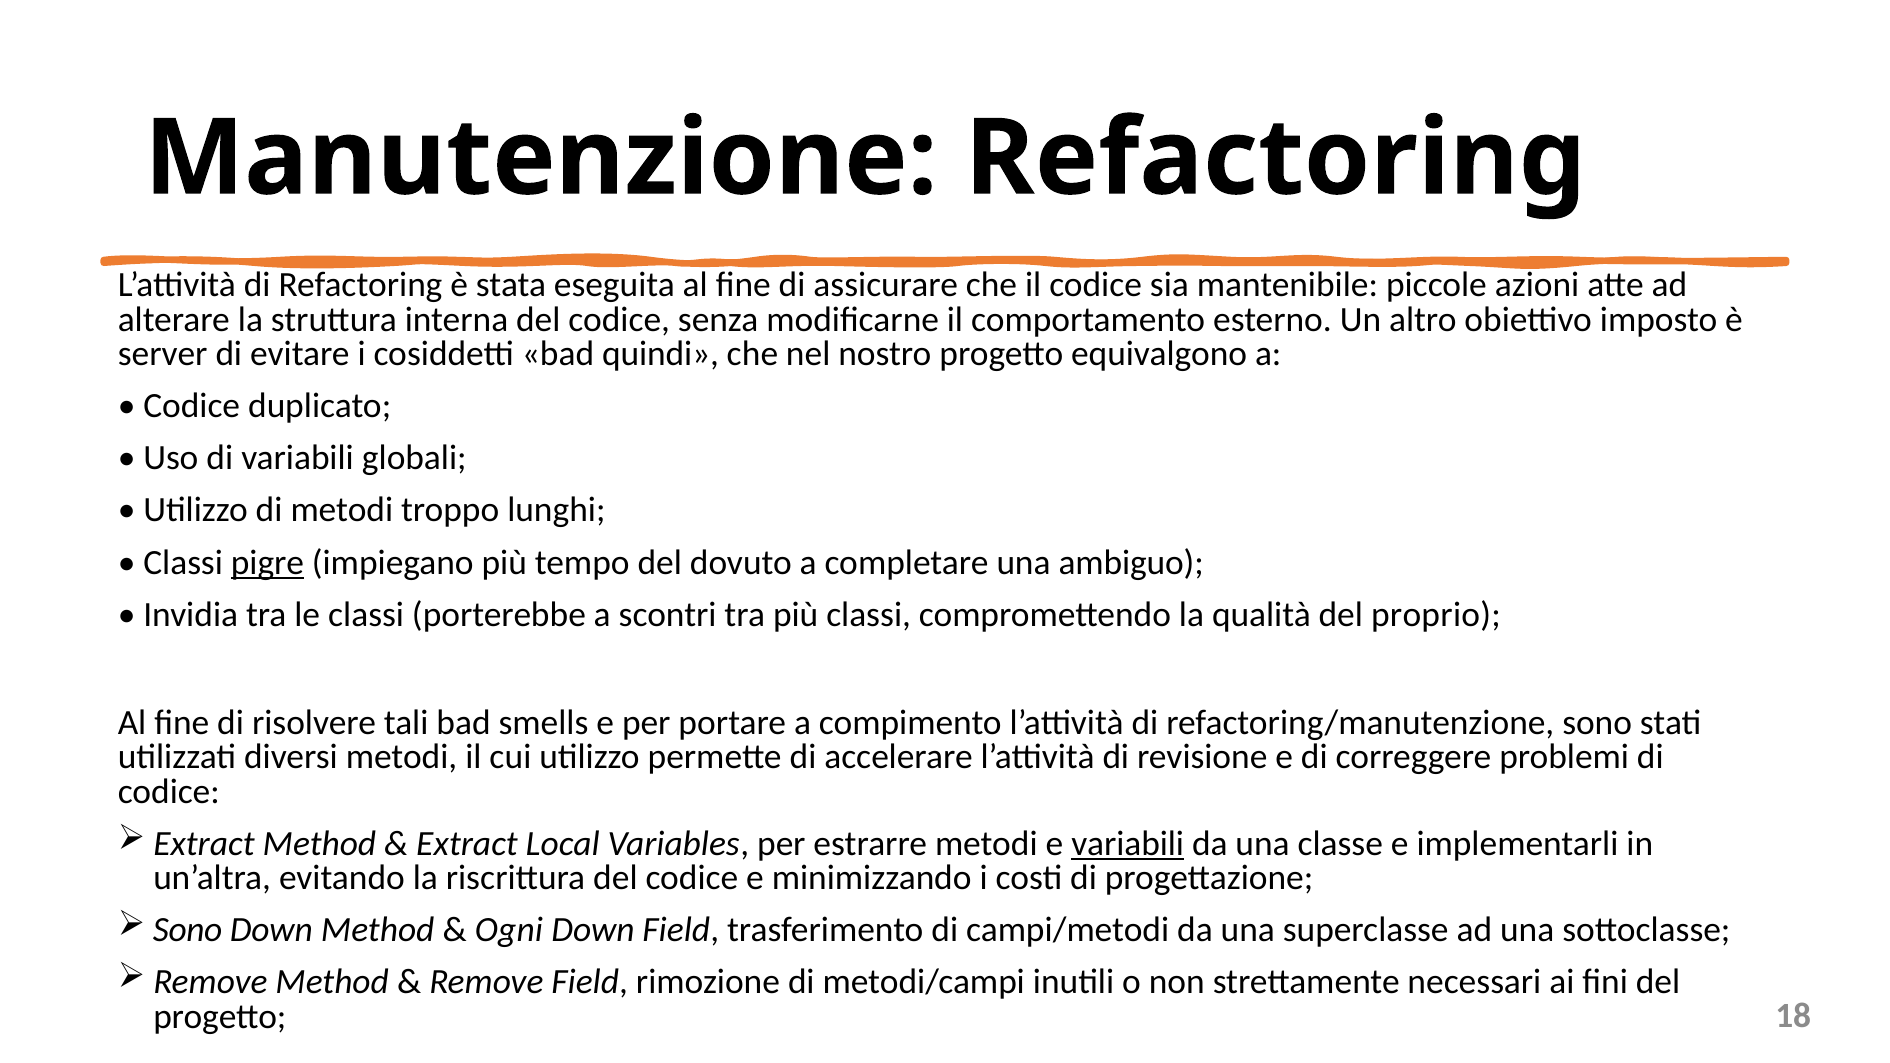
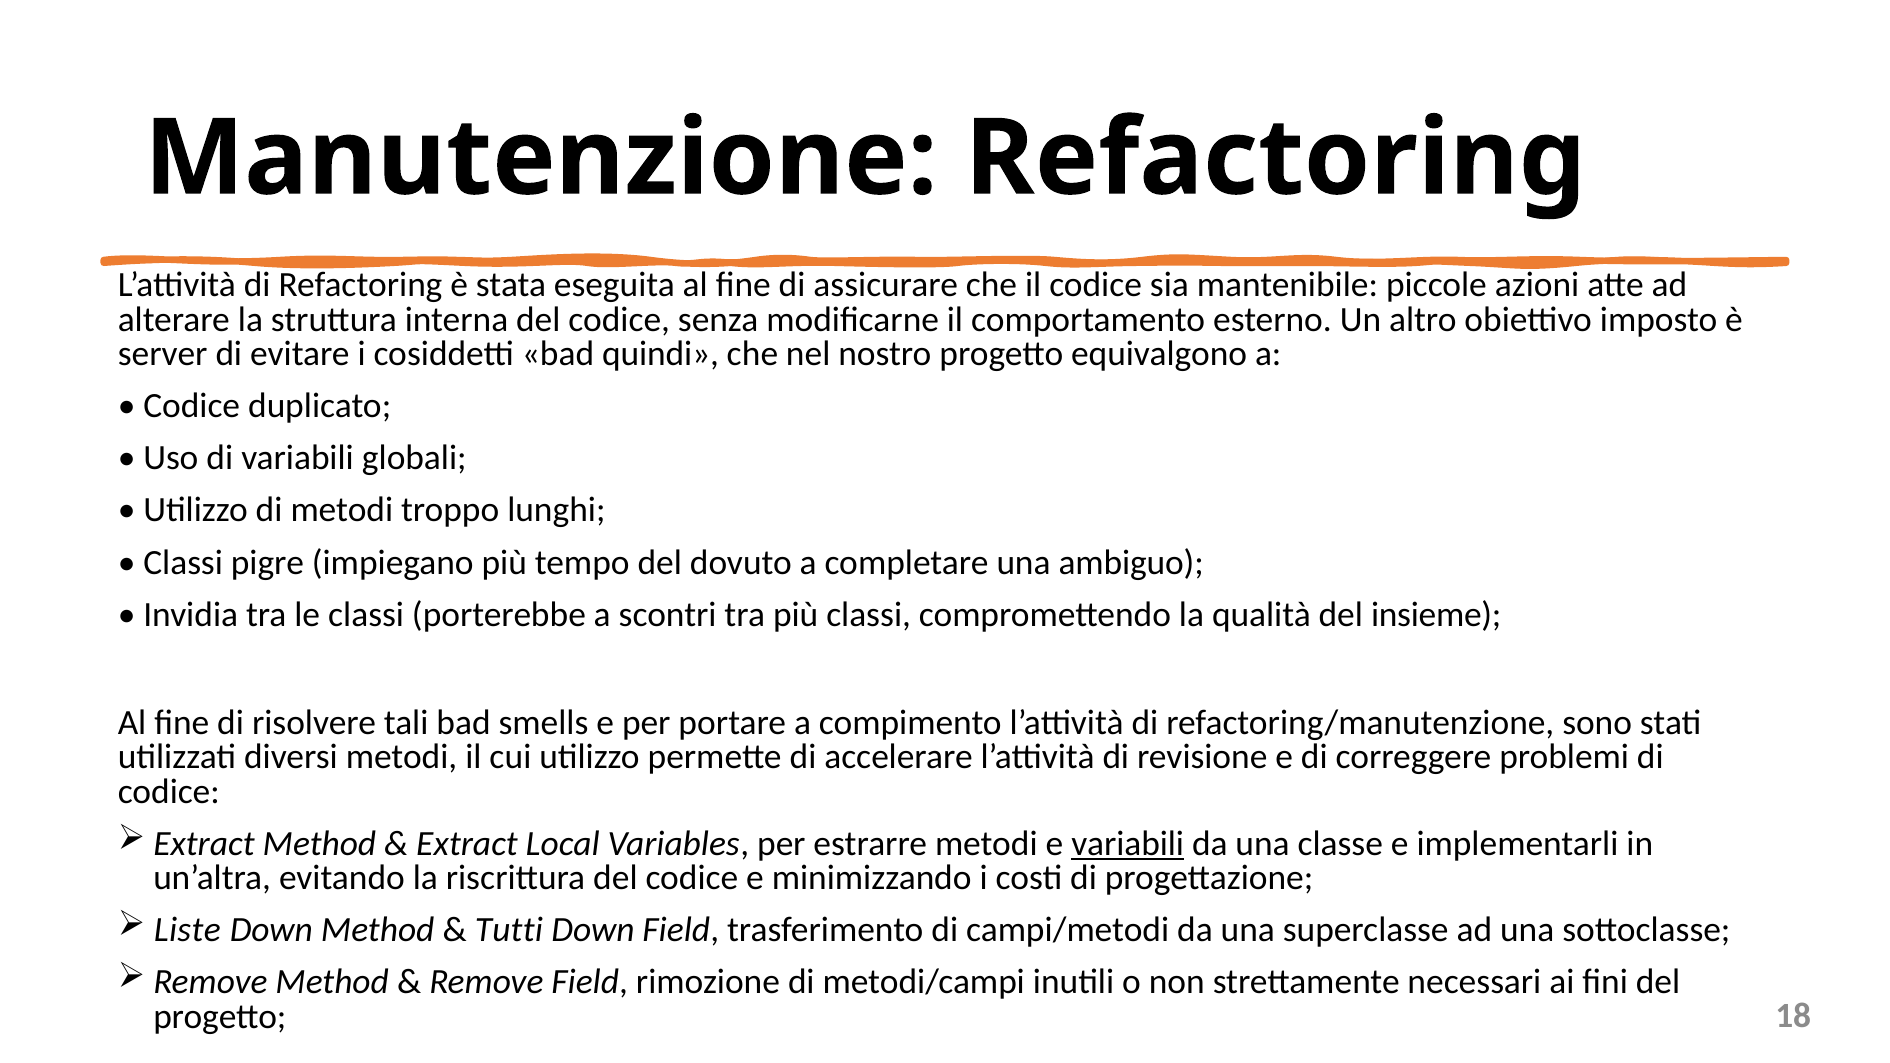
pigre underline: present -> none (267, 562)
proprio: proprio -> insieme (1436, 615)
Sono: Sono -> Liste (187, 930)
Ogni: Ogni -> Tutti (509, 930)
